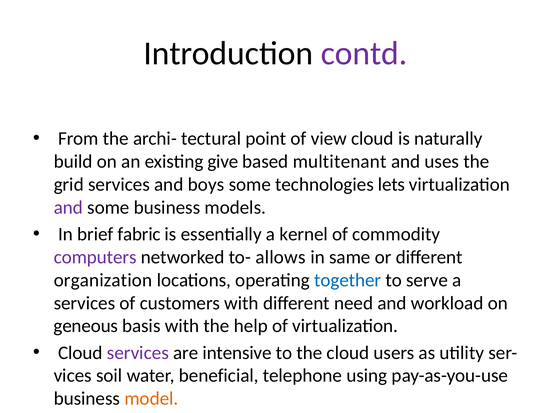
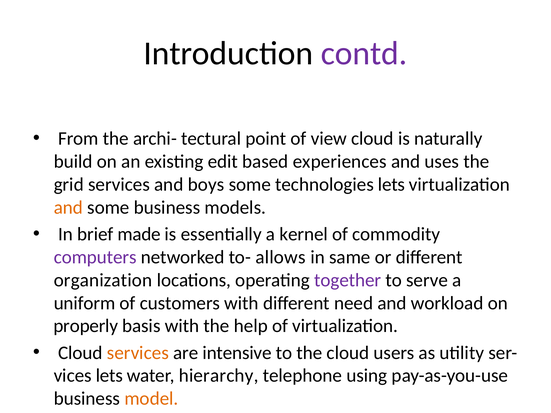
give: give -> edit (223, 162)
multitenant: multitenant -> experiences (340, 162)
and colour: purple -> orange (68, 208)
fabric: fabric -> made (139, 234)
together colour: blue -> purple (348, 280)
services: services -> uniform (85, 303)
geneous: geneous -> properly (86, 326)
services colour: purple -> orange (138, 353)
vices soil: soil -> lets (109, 376)
beneficial: beneficial -> hierarchy (219, 376)
